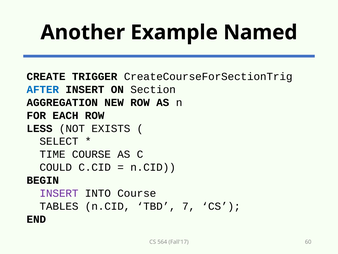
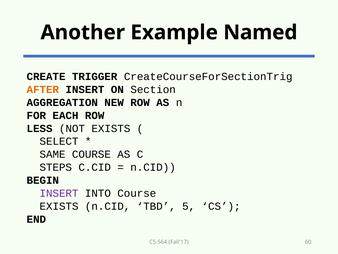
AFTER colour: blue -> orange (43, 89)
TIME: TIME -> SAME (53, 154)
COULD: COULD -> STEPS (56, 167)
TABLES: TABLES -> EXISTS (59, 206)
7: 7 -> 5 (189, 206)
